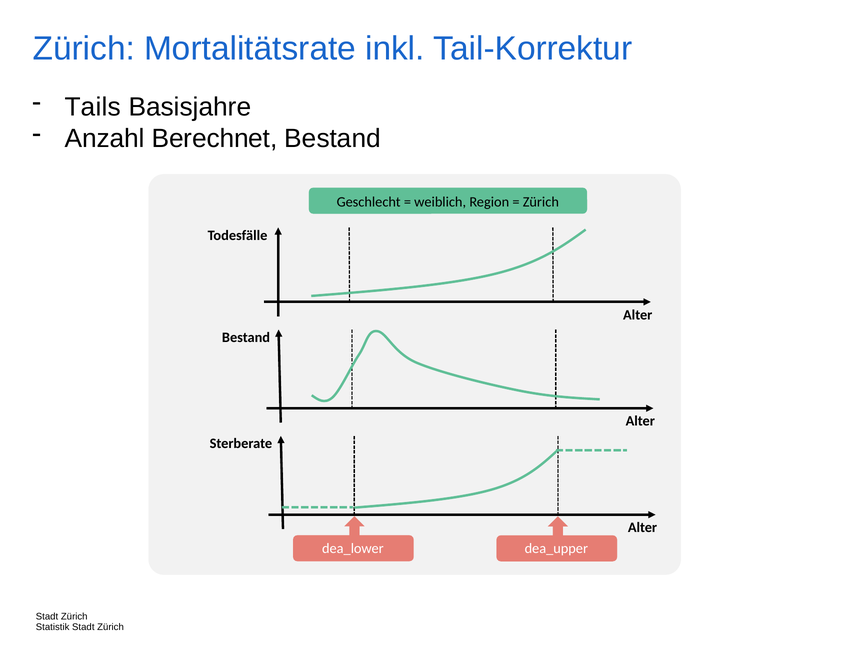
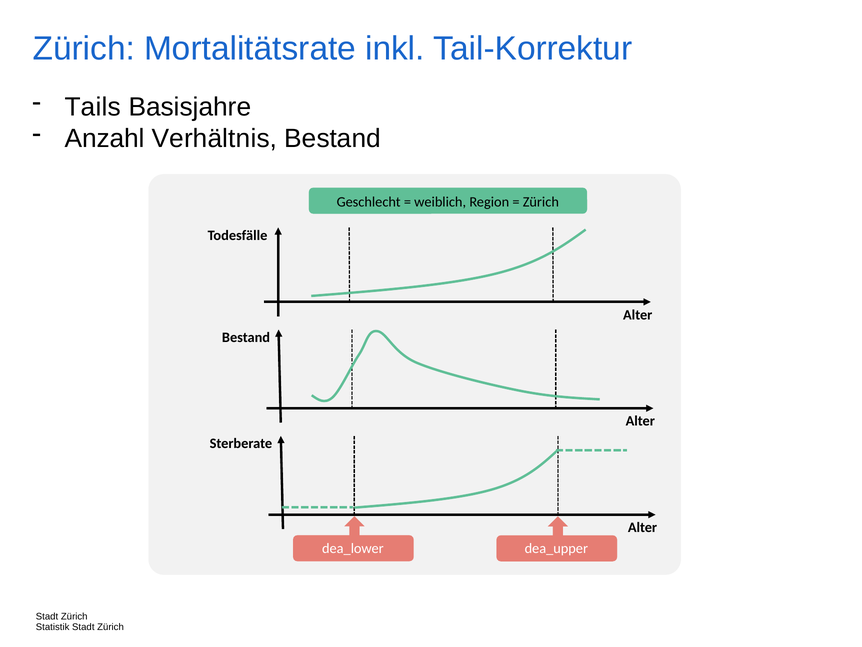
Berechnet: Berechnet -> Verhältnis (214, 138)
